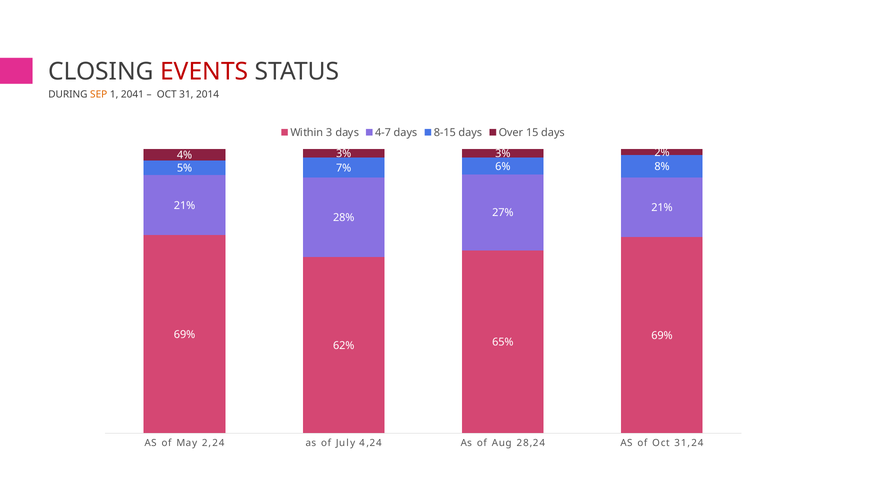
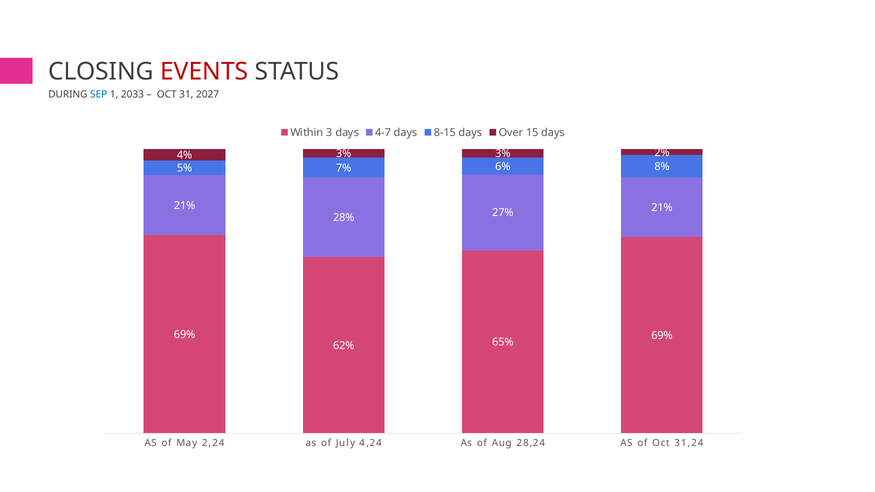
SEP colour: orange -> blue (99, 95)
2041: 2041 -> 2033 (132, 95)
2014: 2014 -> 2027 (208, 95)
